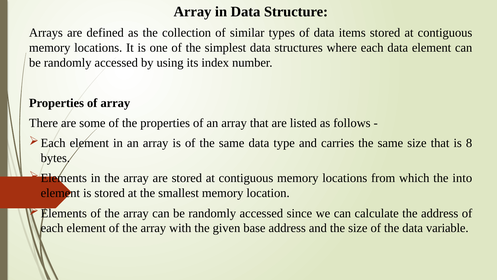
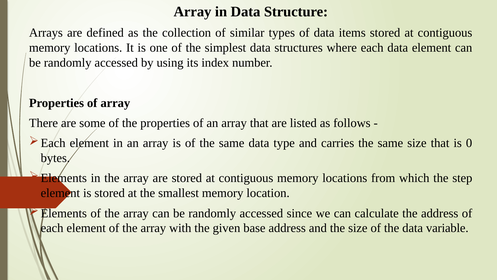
8: 8 -> 0 (469, 143)
into: into -> step (462, 178)
